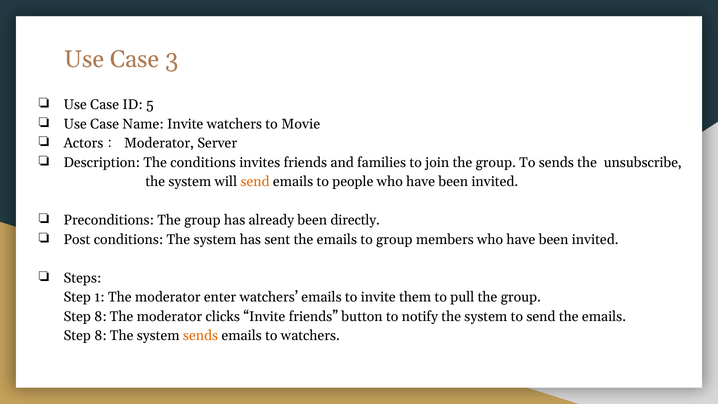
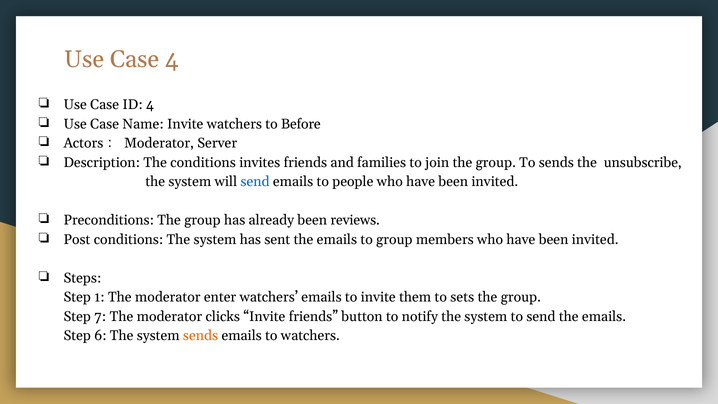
Case 3: 3 -> 4 (172, 59)
ID 5: 5 -> 4 (150, 105)
Movie: Movie -> Before (301, 124)
send colour: orange -> blue (255, 182)
directly: directly -> reviews (355, 220)
pull: pull -> sets (462, 297)
8: 8 -> 7 (100, 317)
8: 8 -> 6 (100, 336)
